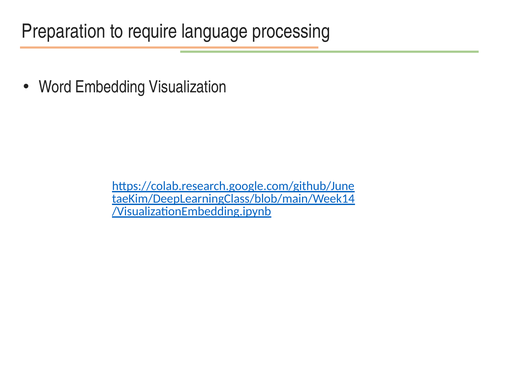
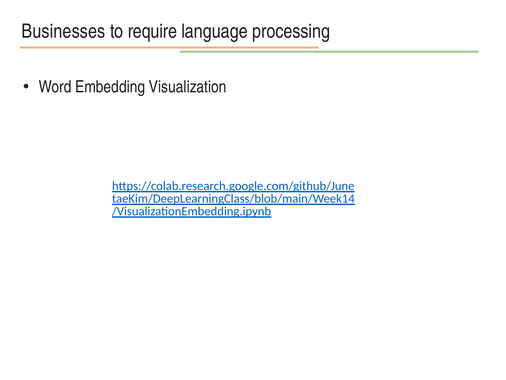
Preparation: Preparation -> Businesses (63, 31)
